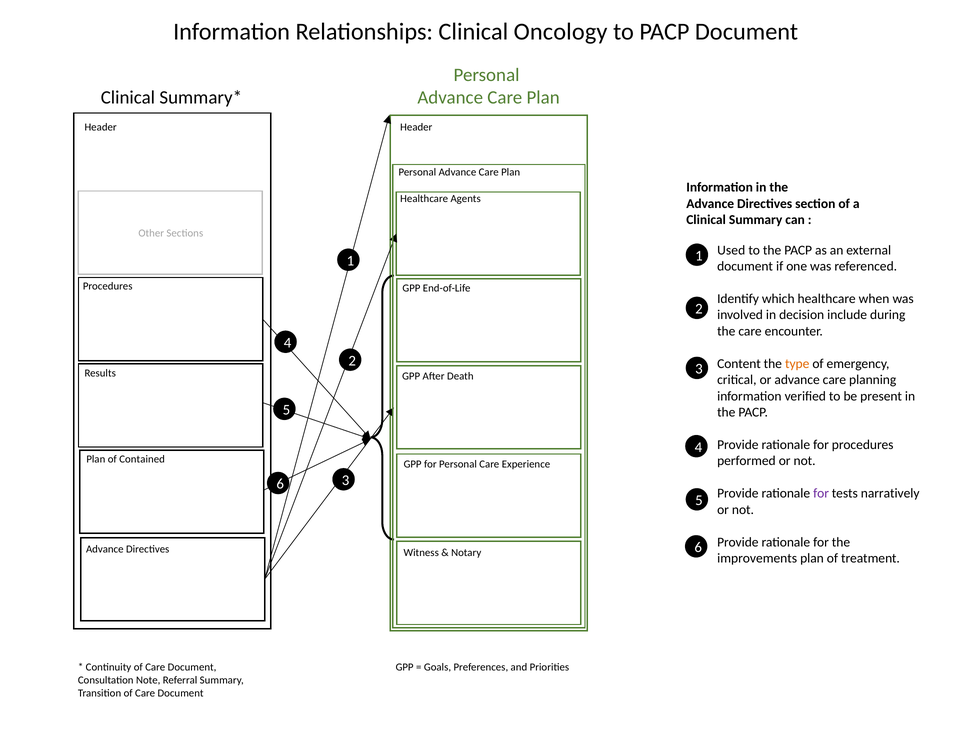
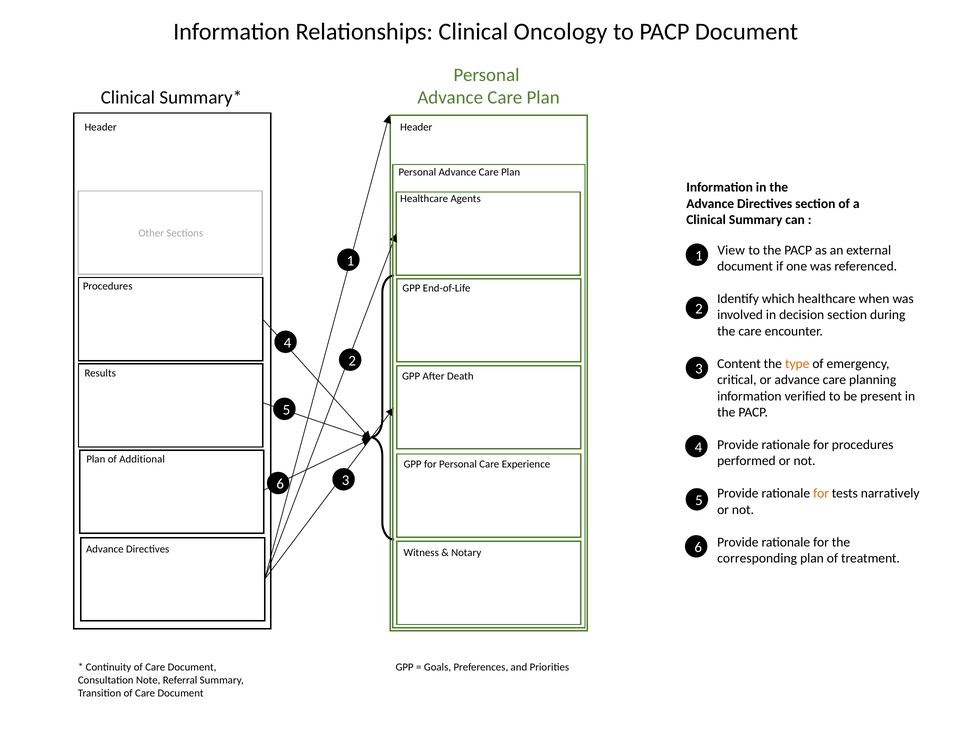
Used: Used -> View (731, 250)
decision include: include -> section (847, 315)
Contained: Contained -> Additional (142, 460)
for colour: purple -> orange (821, 494)
improvements: improvements -> corresponding (757, 559)
